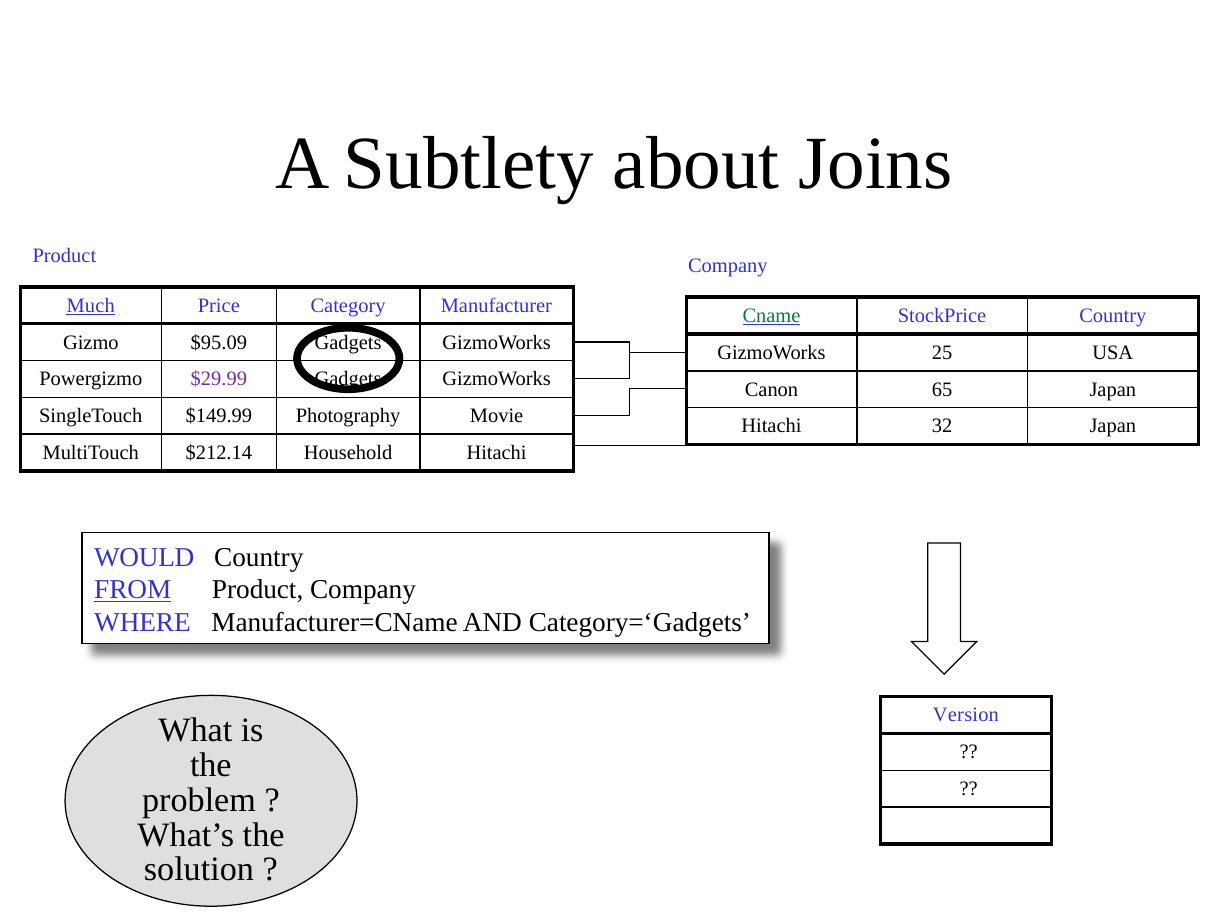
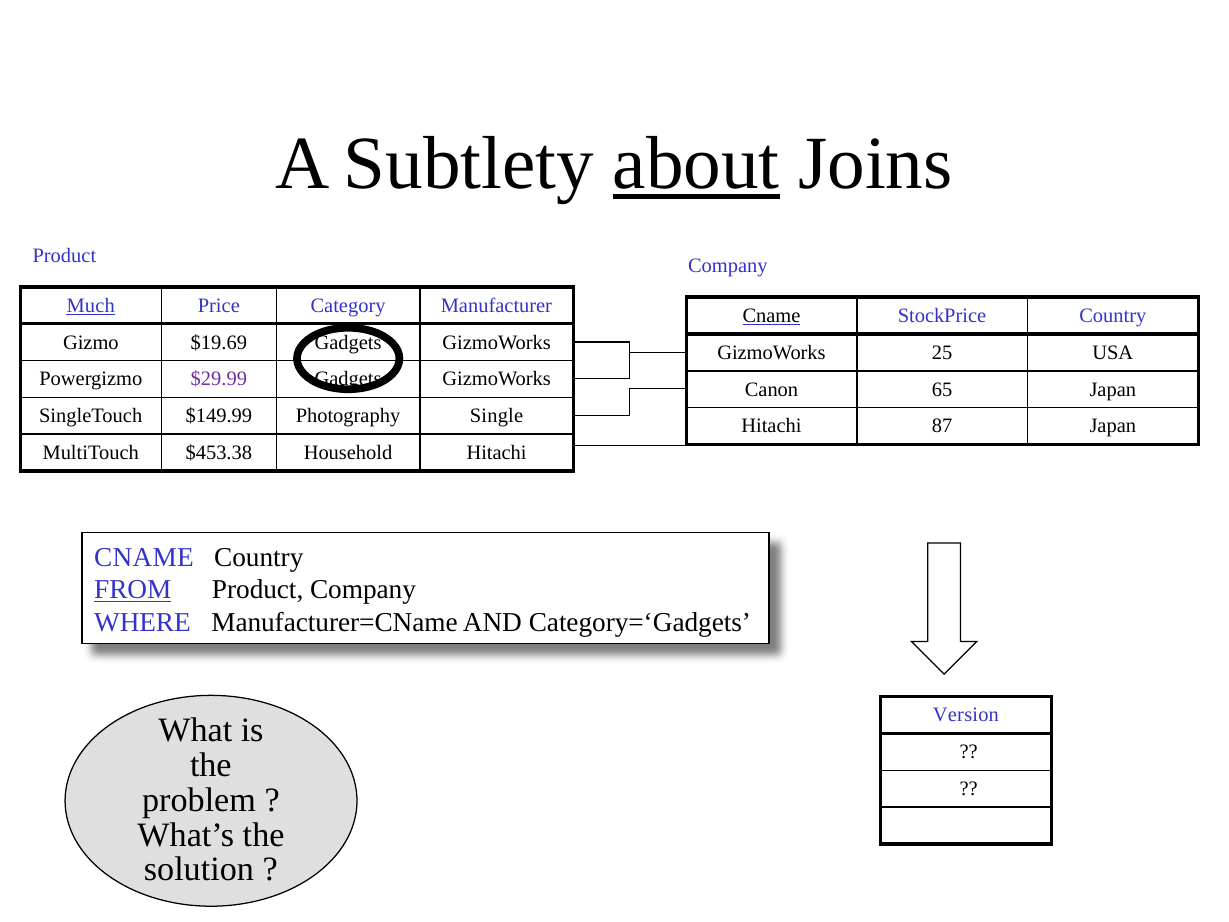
about underline: none -> present (696, 164)
Cname colour: green -> black (771, 316)
$95.09: $95.09 -> $19.69 (219, 342)
Movie: Movie -> Single (497, 416)
32: 32 -> 87 (942, 426)
$212.14: $212.14 -> $453.38 (219, 453)
WOULD: WOULD -> CNAME (144, 557)
